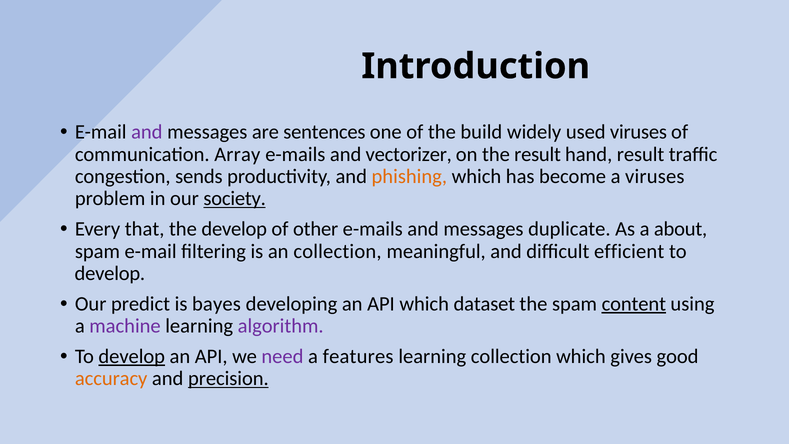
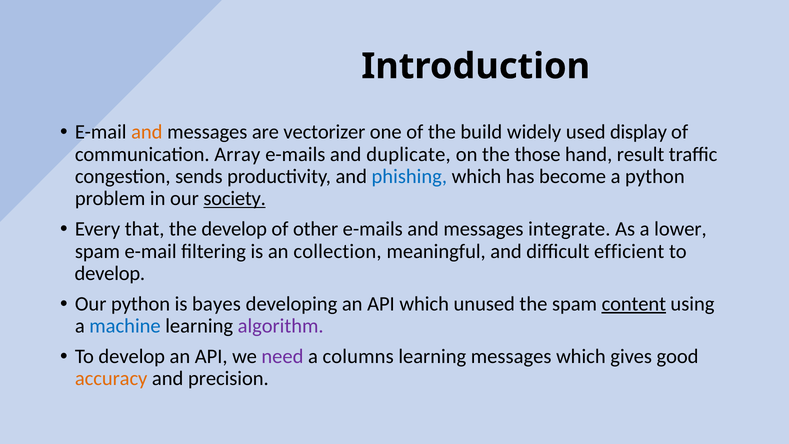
and colour: purple -> orange (147, 132)
sentences: sentences -> vectorizer (324, 132)
used viruses: viruses -> display (638, 132)
vectorizer: vectorizer -> duplicate (408, 154)
the result: result -> those (538, 154)
phishing colour: orange -> blue (409, 176)
a viruses: viruses -> python (655, 176)
duplicate: duplicate -> integrate (569, 229)
about: about -> lower (680, 229)
Our predict: predict -> python (141, 304)
dataset: dataset -> unused (484, 304)
machine colour: purple -> blue (125, 326)
develop underline: present -> none (132, 356)
features: features -> columns (358, 356)
learning collection: collection -> messages (511, 356)
precision underline: present -> none (228, 379)
